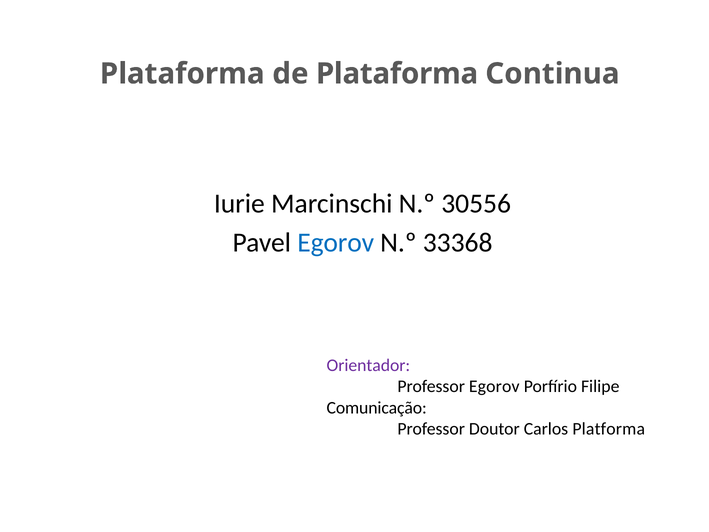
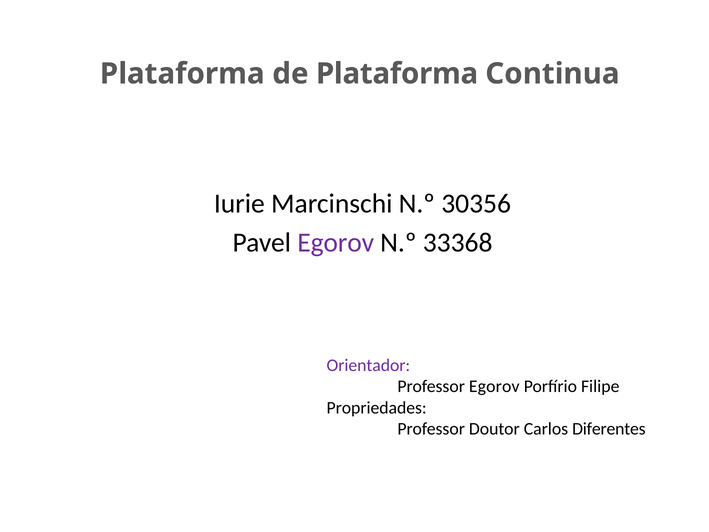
30556: 30556 -> 30356 (476, 204)
Egorov colour: blue -> purple (336, 242)
Comunicação: Comunicação -> Propriedades (377, 408)
Platforma: Platforma -> Diferentes (609, 429)
